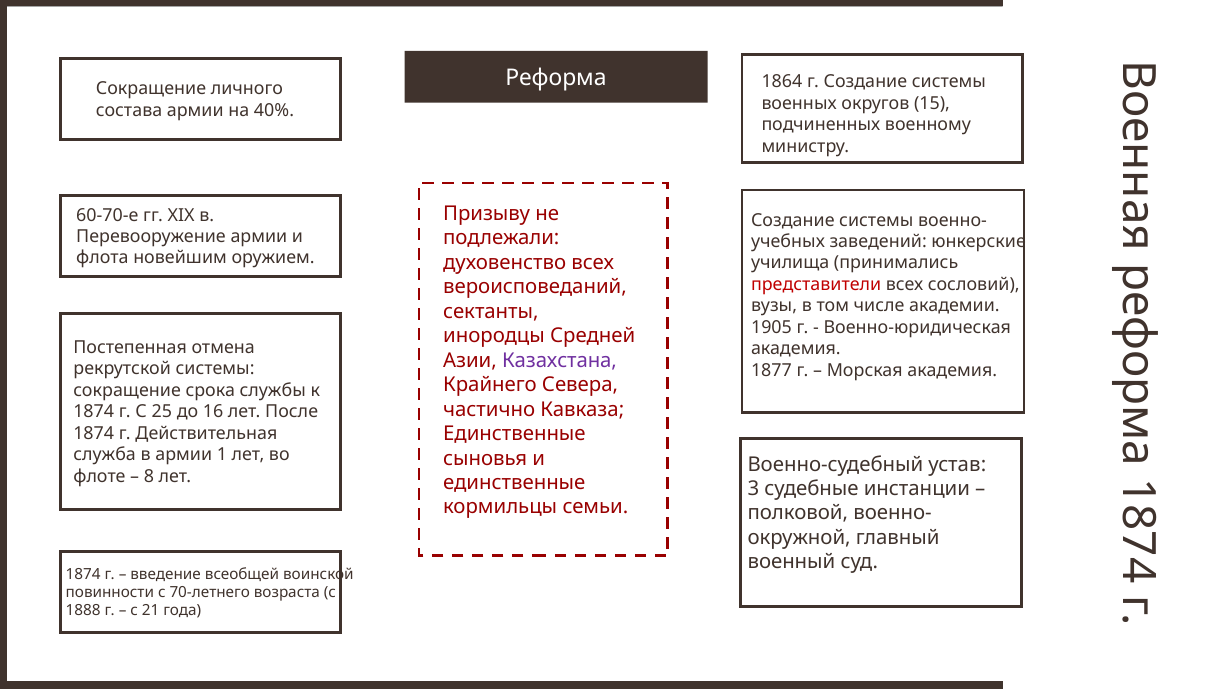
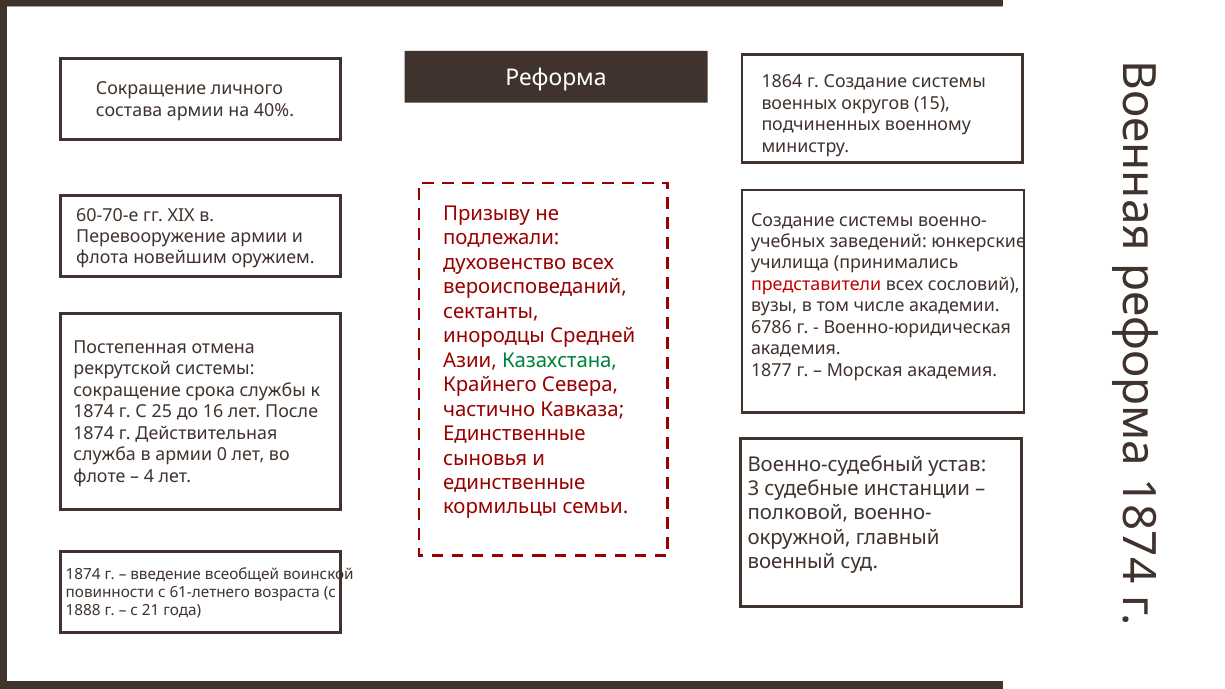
1905: 1905 -> 6786 (771, 327)
Казахстана colour: purple -> green (559, 360)
армии 1: 1 -> 0 (222, 455)
8: 8 -> 4 (149, 476)
70-летнего: 70-летнего -> 61-летнего (210, 593)
